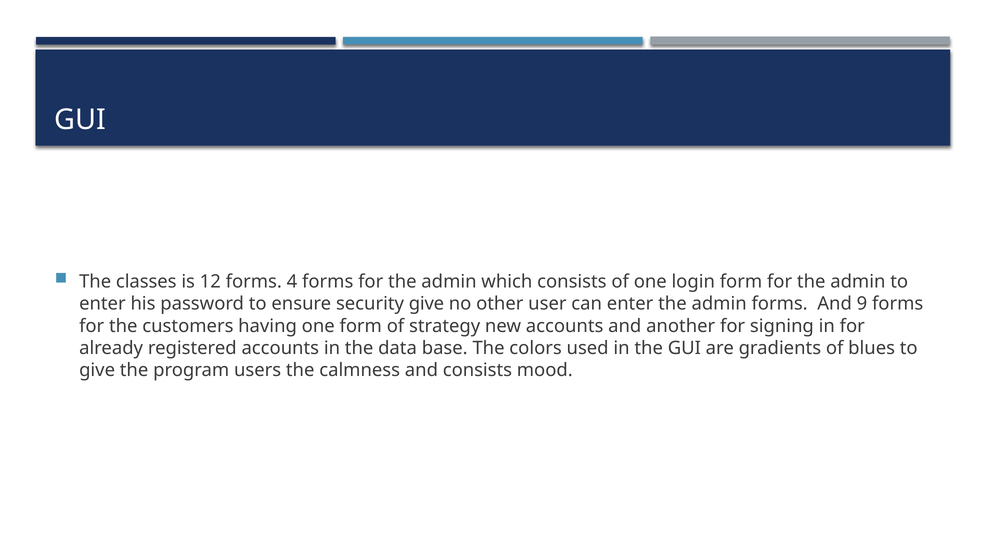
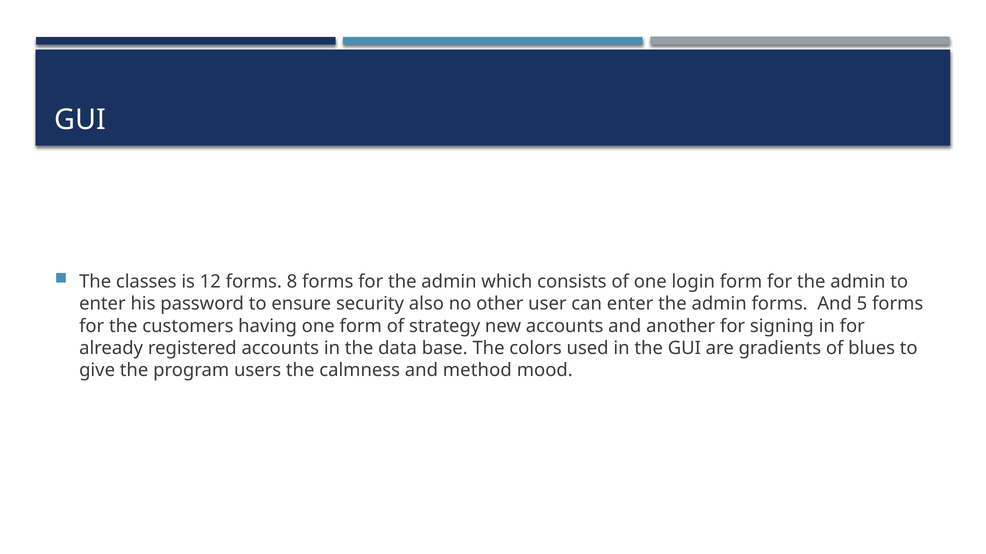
4: 4 -> 8 (292, 282)
security give: give -> also (426, 304)
9: 9 -> 5 (862, 304)
and consists: consists -> method (477, 371)
